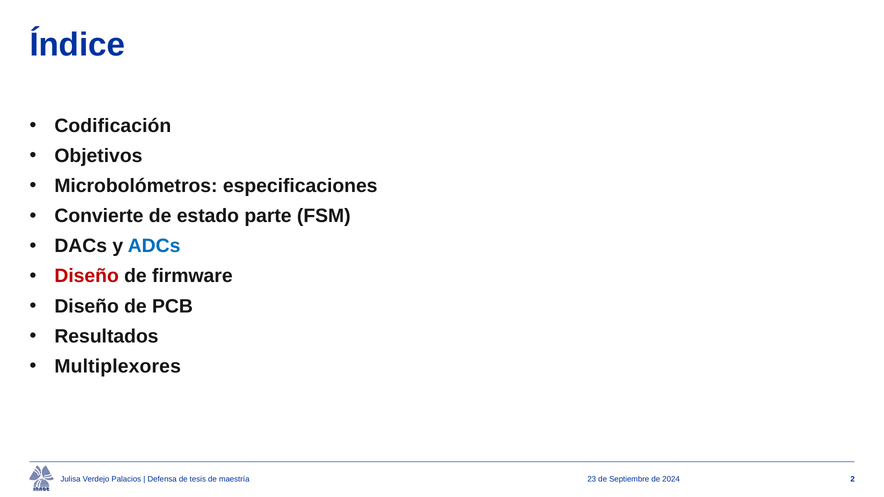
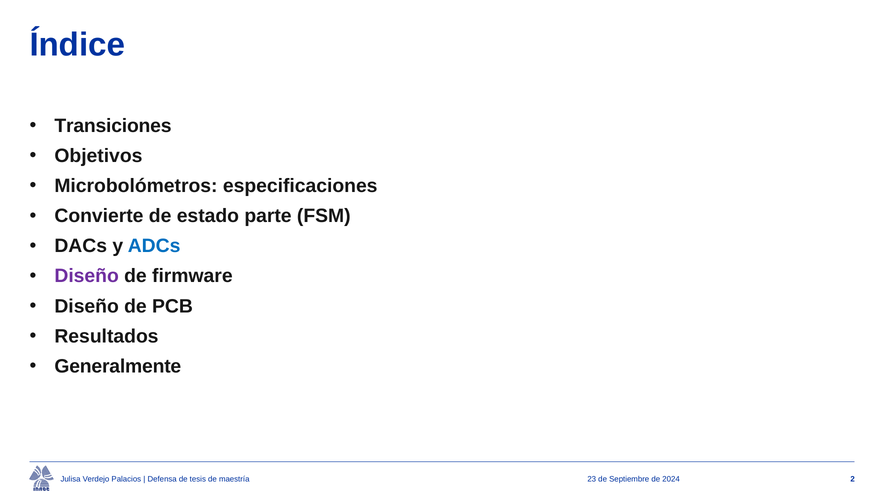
Codificación: Codificación -> Transiciones (113, 126)
Diseño colour: red -> purple (87, 276)
Multiplexores: Multiplexores -> Generalmente (118, 367)
